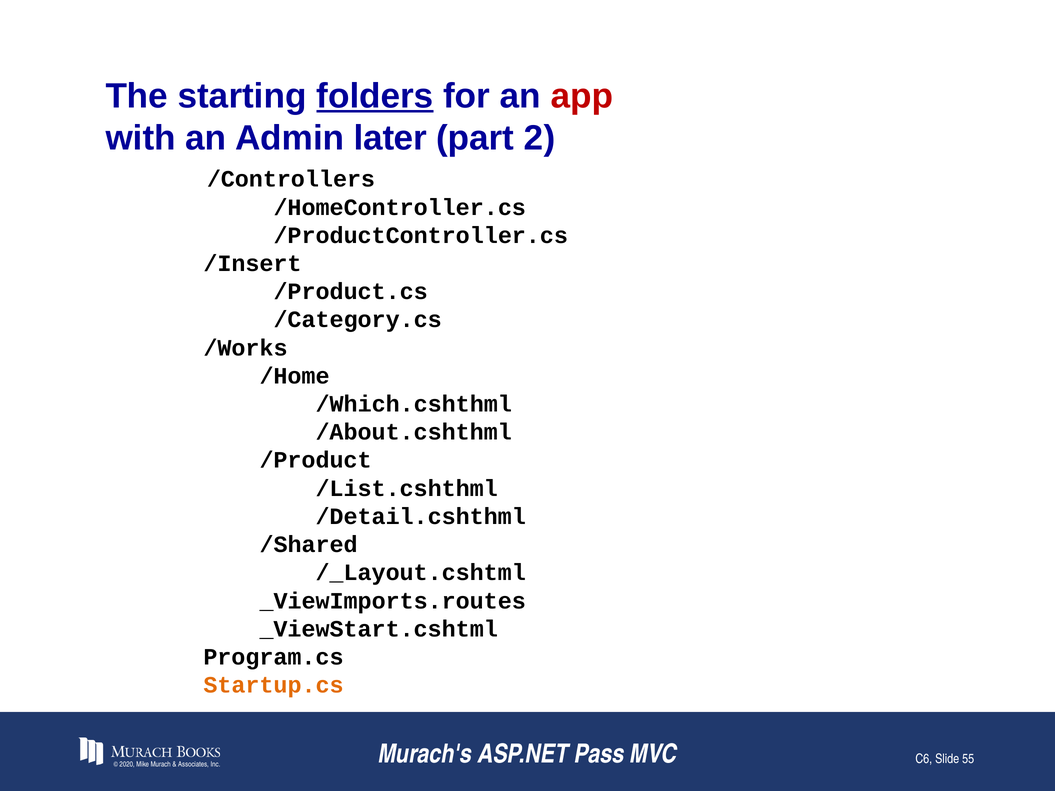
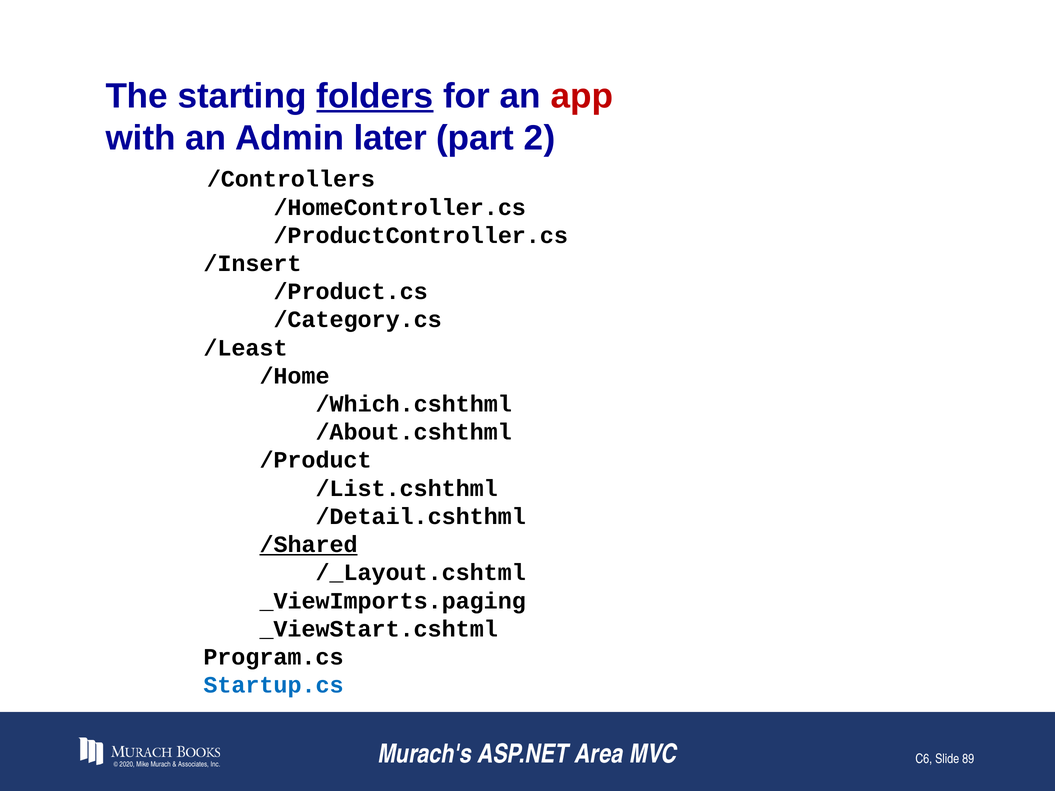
/Works: /Works -> /Least (245, 348)
/Shared underline: none -> present (309, 545)
_ViewImports.routes: _ViewImports.routes -> _ViewImports.paging (393, 601)
Startup.cs colour: orange -> blue (274, 685)
Pass: Pass -> Area (599, 754)
55: 55 -> 89 (968, 759)
